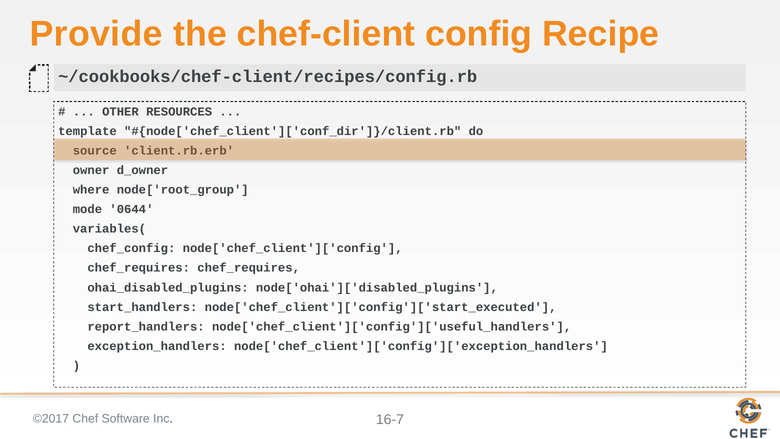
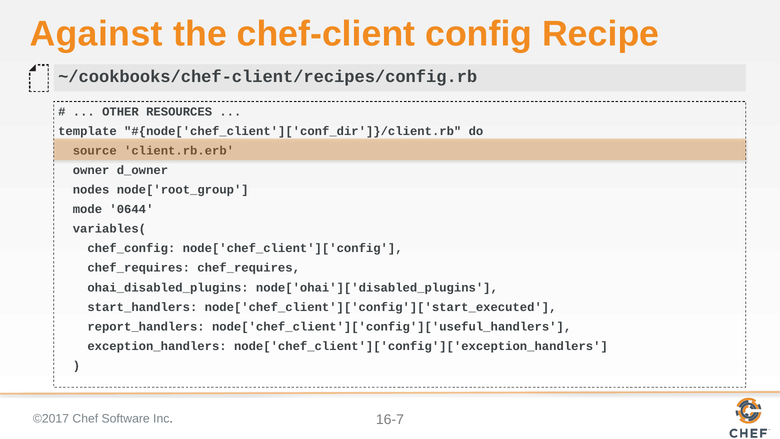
Provide: Provide -> Against (96, 34)
where: where -> nodes (91, 190)
